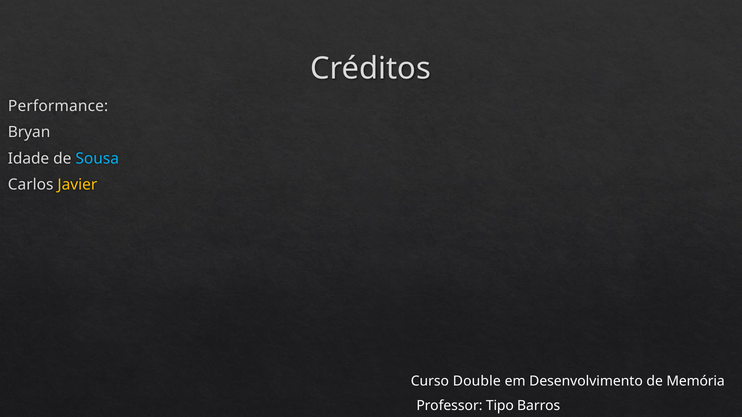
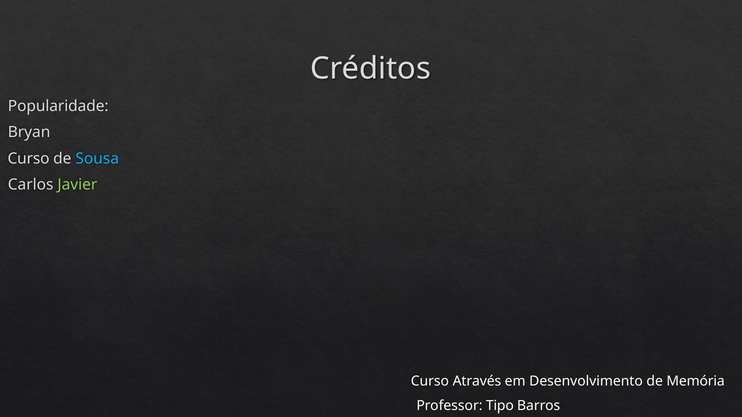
Performance: Performance -> Popularidade (58, 106)
Idade: Idade -> Curso (29, 159)
Javier colour: yellow -> light green (77, 185)
Double: Double -> Através (477, 382)
